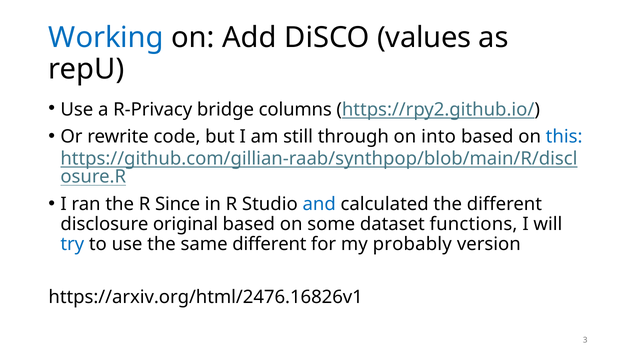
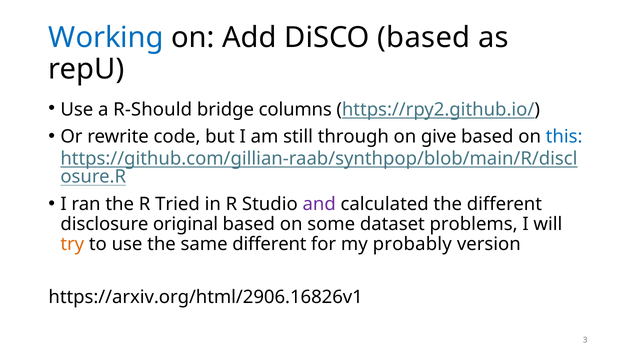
DiSCO values: values -> based (424, 38)
R-Privacy: R-Privacy -> R-Should (153, 110)
into: into -> give (439, 137)
Since: Since -> Tried (177, 204)
and colour: blue -> purple (319, 204)
functions: functions -> problems (474, 224)
try colour: blue -> orange (72, 244)
https://arxiv.org/html/2476.16826v1: https://arxiv.org/html/2476.16826v1 -> https://arxiv.org/html/2906.16826v1 (206, 298)
